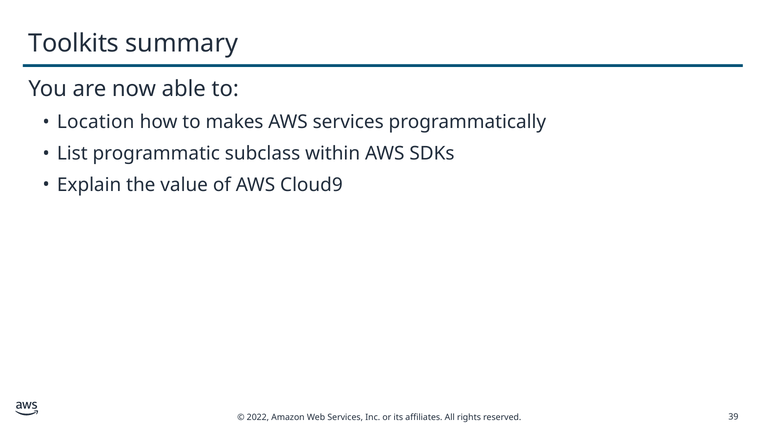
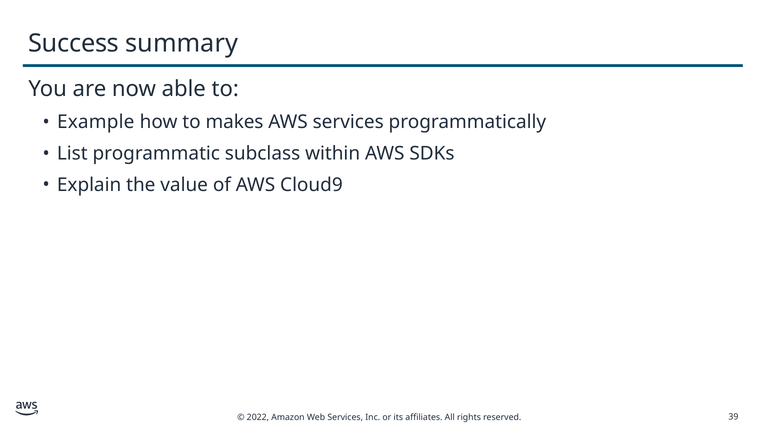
Toolkits: Toolkits -> Success (74, 43)
Location: Location -> Example (96, 122)
